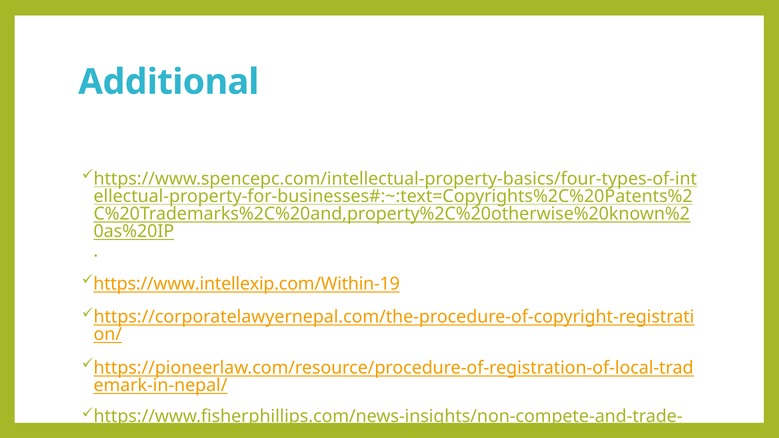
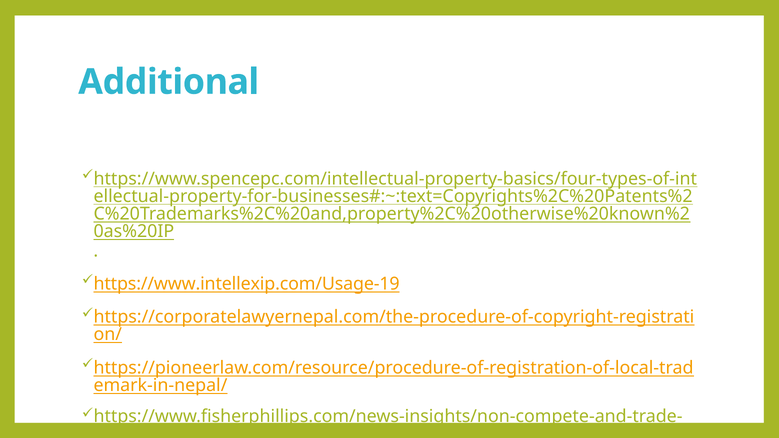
https://www.intellexip.com/Within-19: https://www.intellexip.com/Within-19 -> https://www.intellexip.com/Usage-19 (247, 284)
